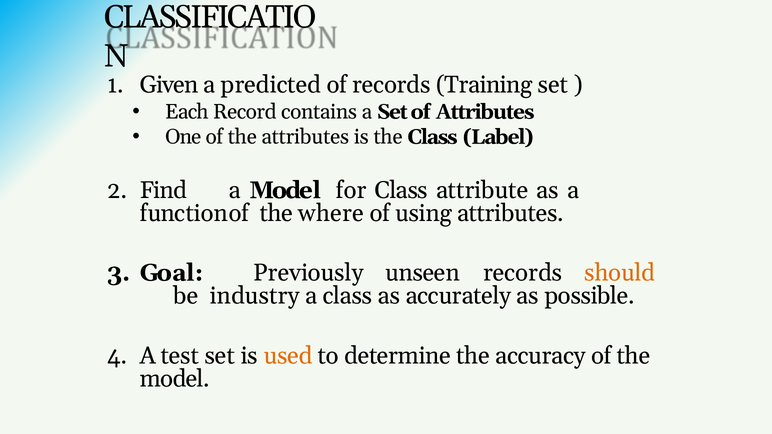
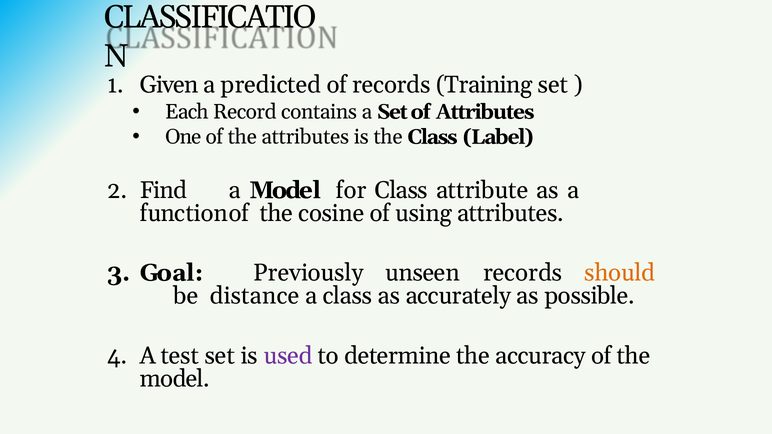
where: where -> cosine (331, 213)
industry: industry -> distance (254, 296)
used colour: orange -> purple (288, 356)
